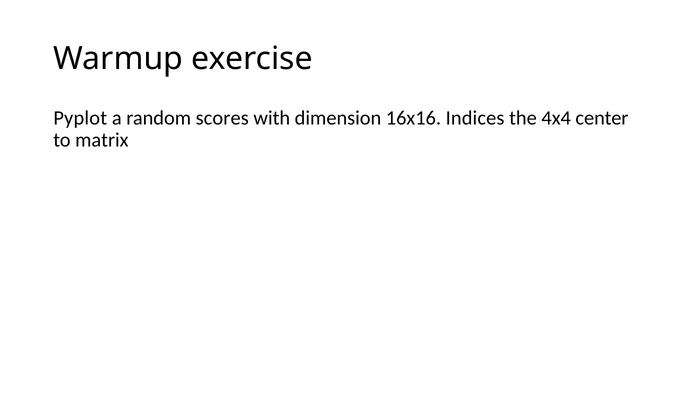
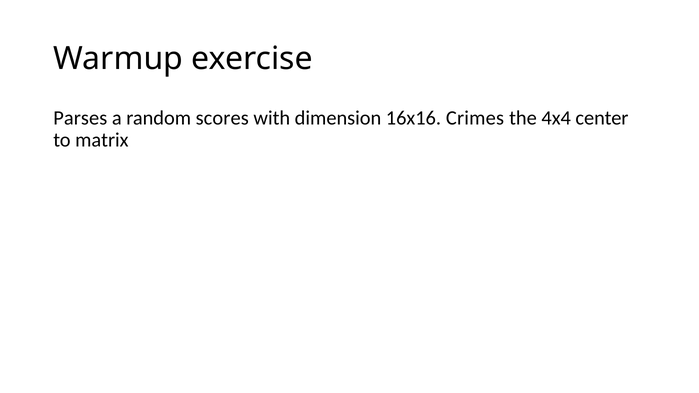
Pyplot: Pyplot -> Parses (80, 118)
Indices: Indices -> Crimes (475, 118)
